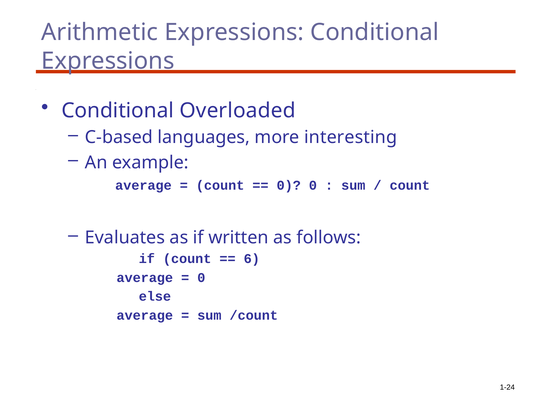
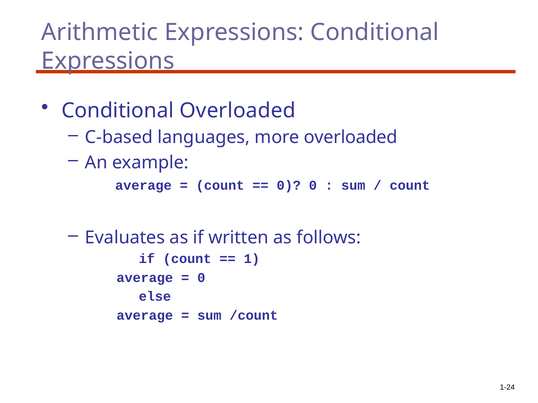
more interesting: interesting -> overloaded (351, 138)
6: 6 -> 1 (252, 259)
